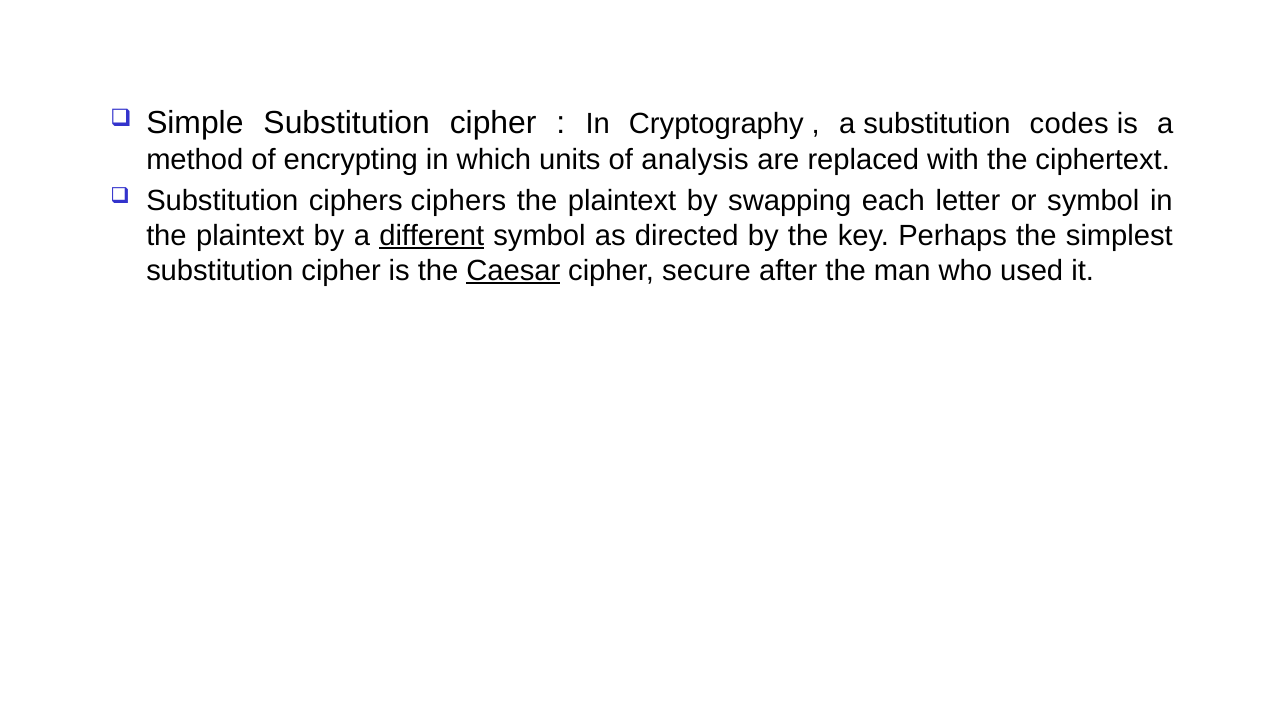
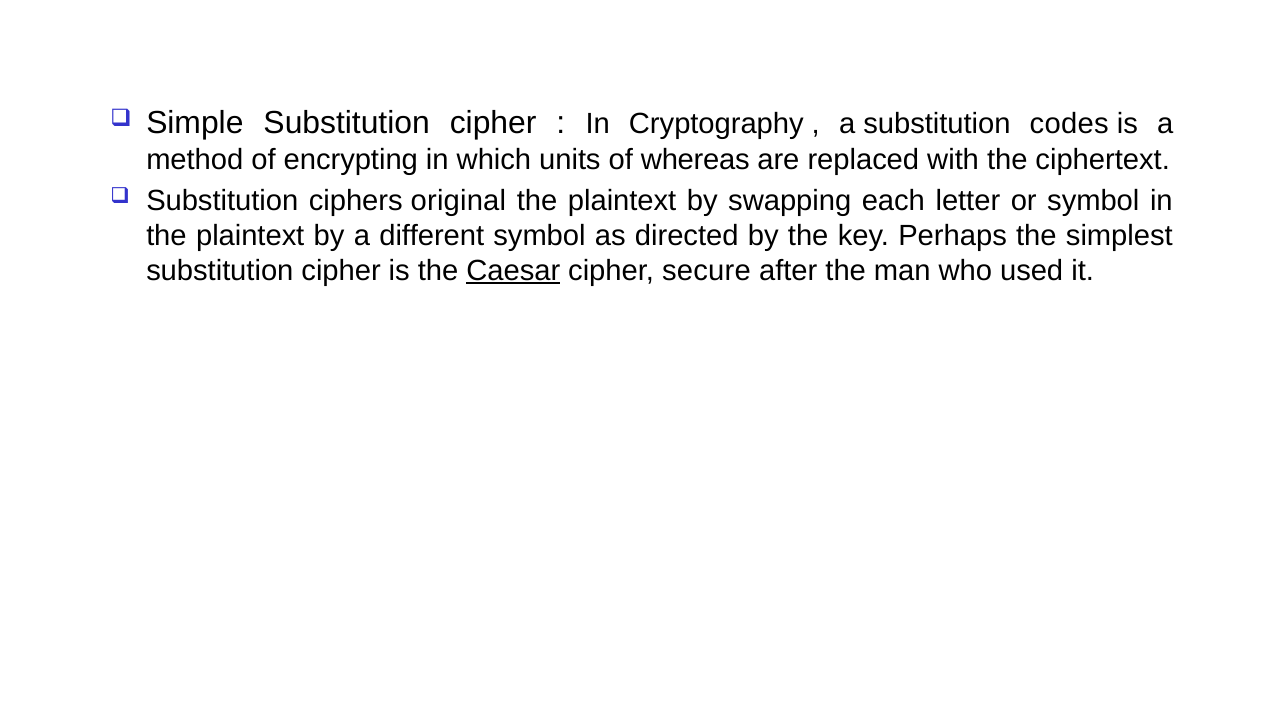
analysis: analysis -> whereas (695, 159)
ciphers ciphers: ciphers -> original (458, 200)
different underline: present -> none (432, 235)
